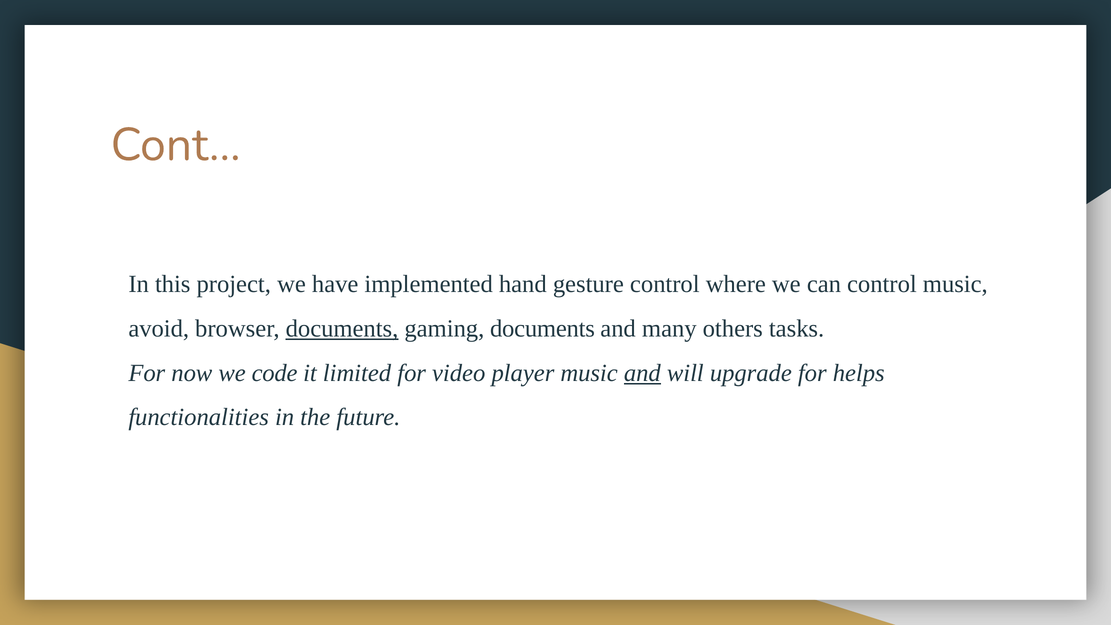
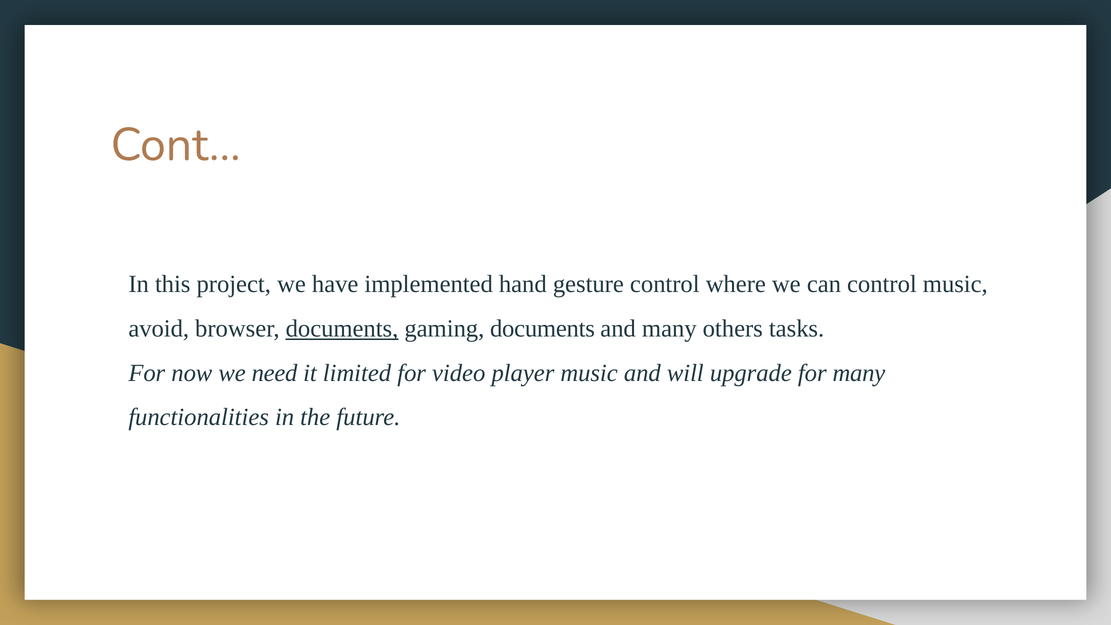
code: code -> need (275, 373)
and underline: present -> none (642, 373)
for helps: helps -> many (859, 373)
